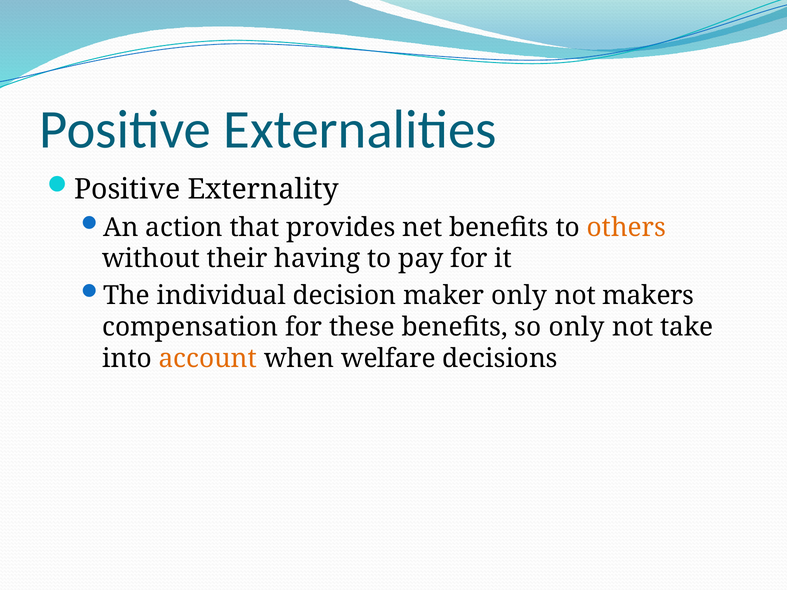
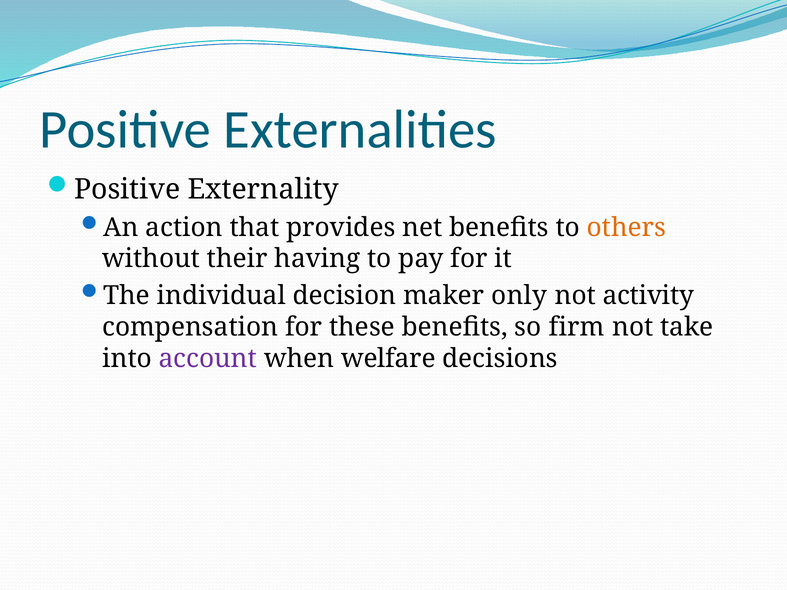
makers: makers -> activity (648, 296)
so only: only -> firm (577, 327)
account colour: orange -> purple (208, 359)
